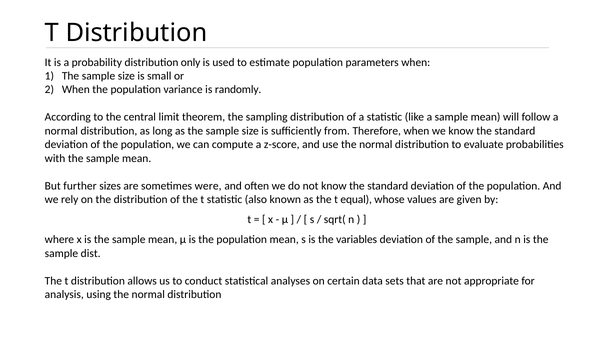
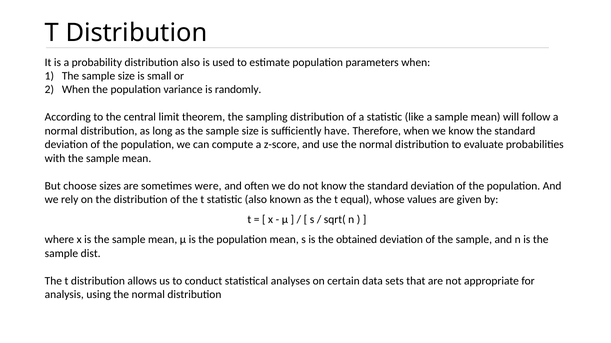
distribution only: only -> also (191, 62)
from: from -> have (337, 131)
further: further -> choose (80, 186)
variables: variables -> obtained (357, 240)
